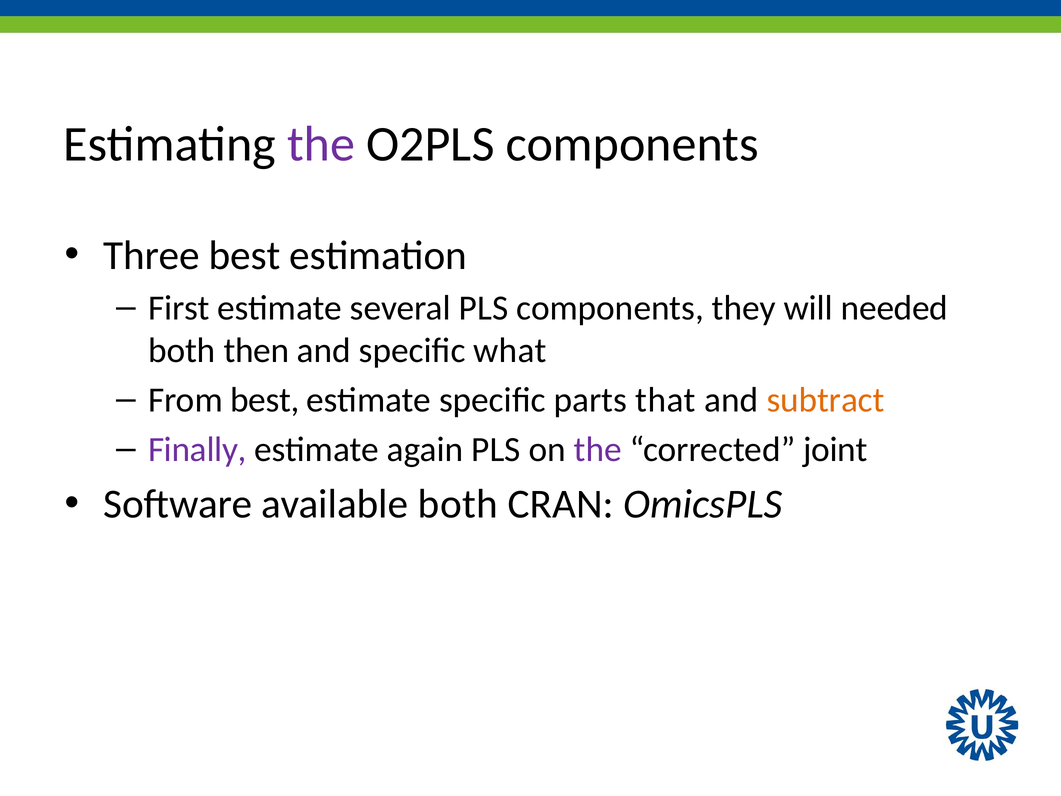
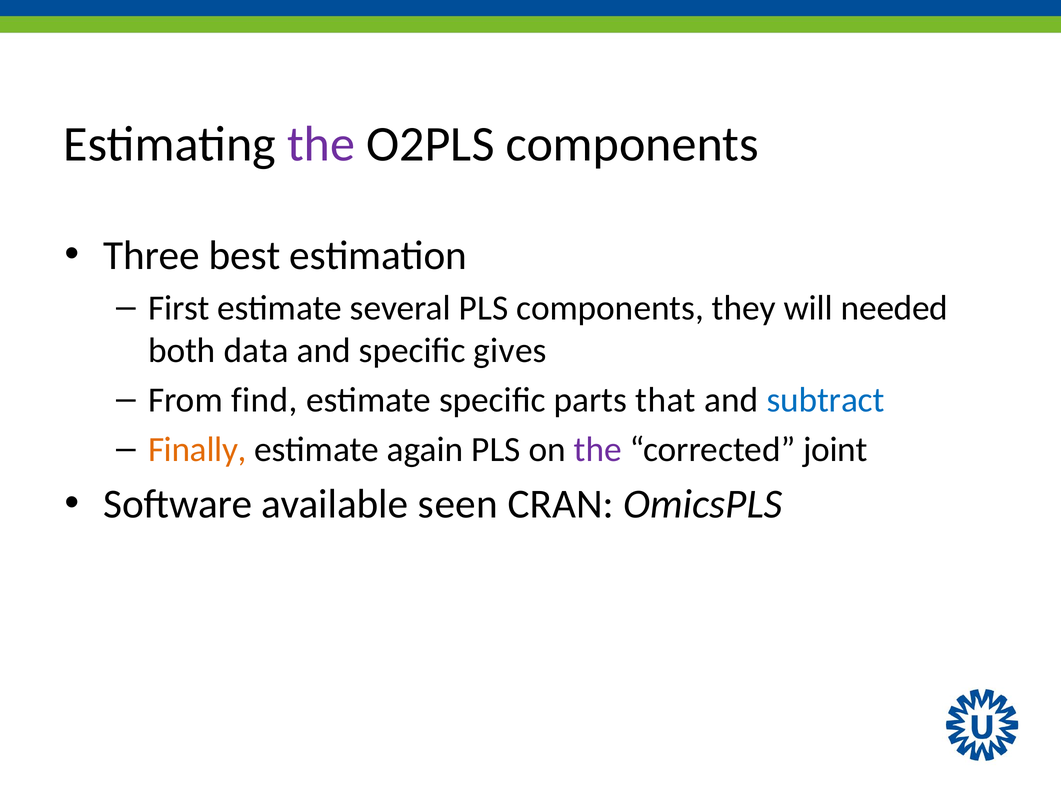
then: then -> data (256, 350)
what: what -> gives (510, 350)
From best: best -> find (264, 400)
subtract colour: orange -> blue (826, 400)
Finally colour: purple -> orange (197, 449)
available both: both -> seen (458, 504)
